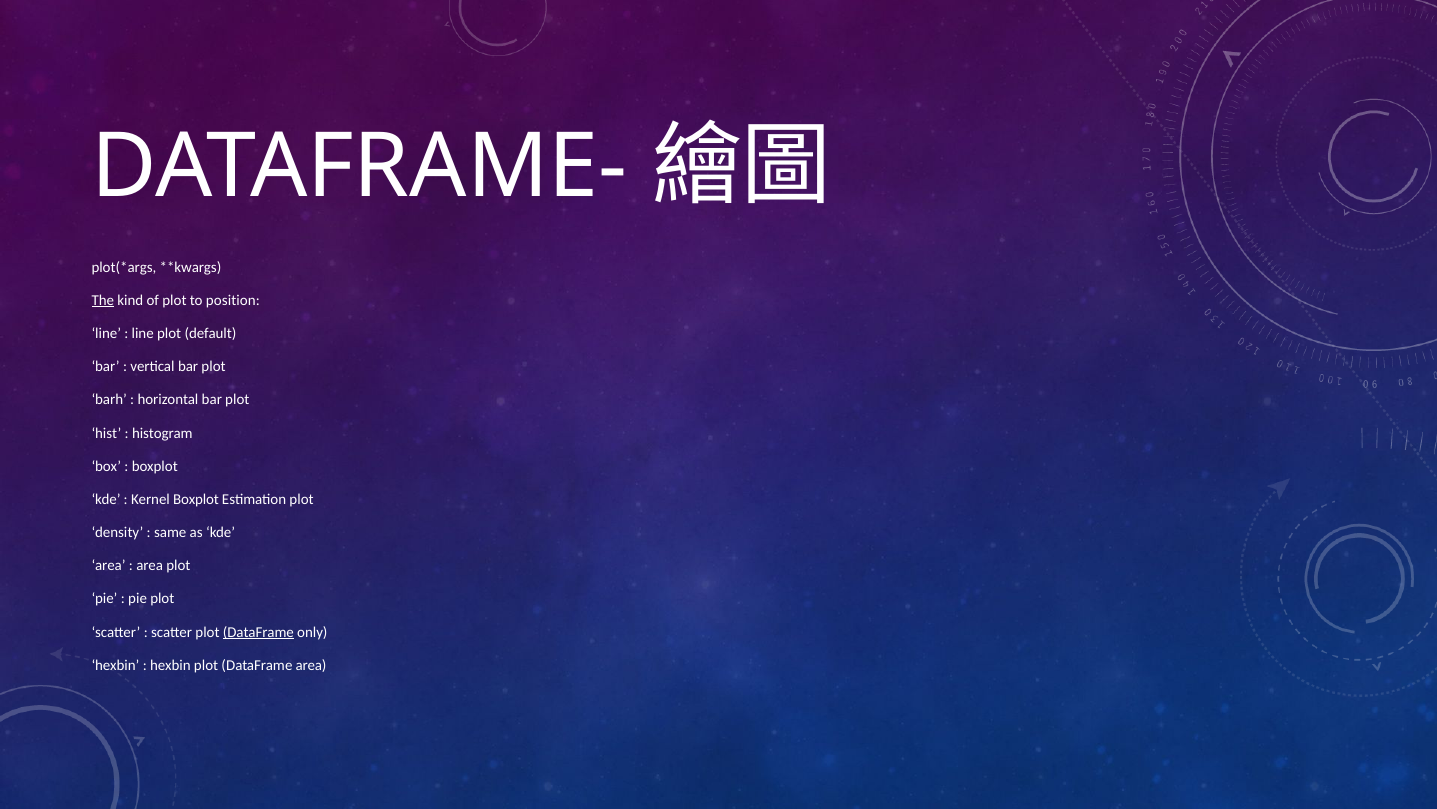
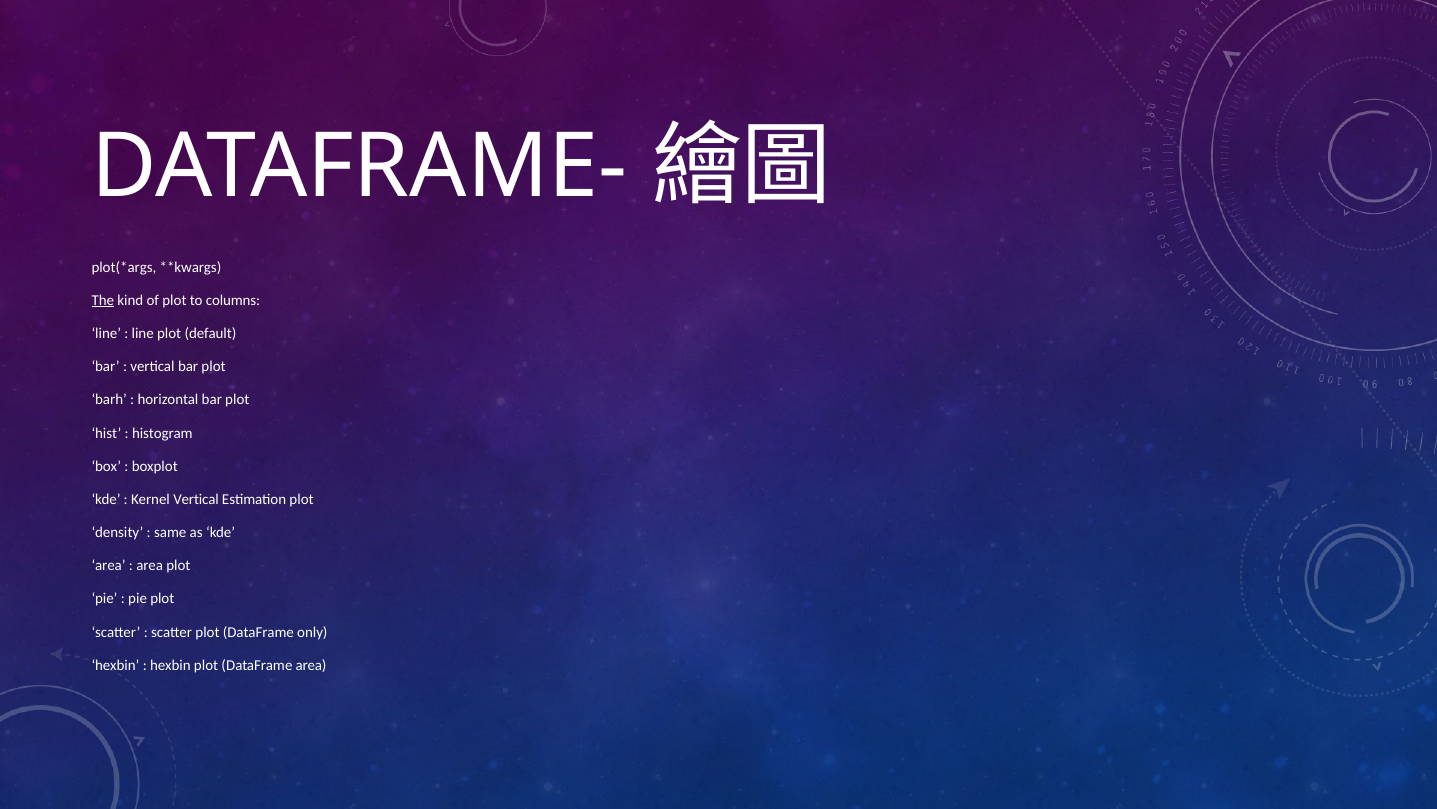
position: position -> columns (233, 300)
Kernel Boxplot: Boxplot -> Vertical (196, 499)
DataFrame underline: present -> none (258, 632)
